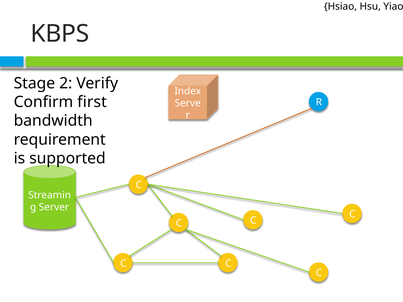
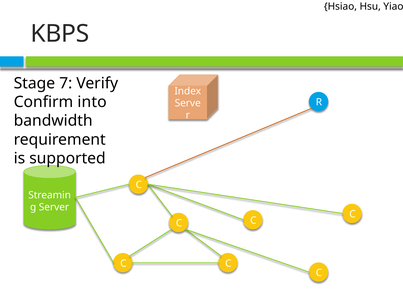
2: 2 -> 7 (66, 83)
first: first -> into (92, 102)
